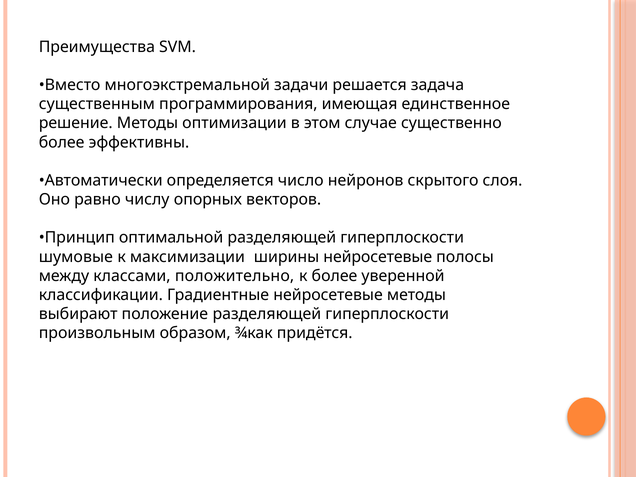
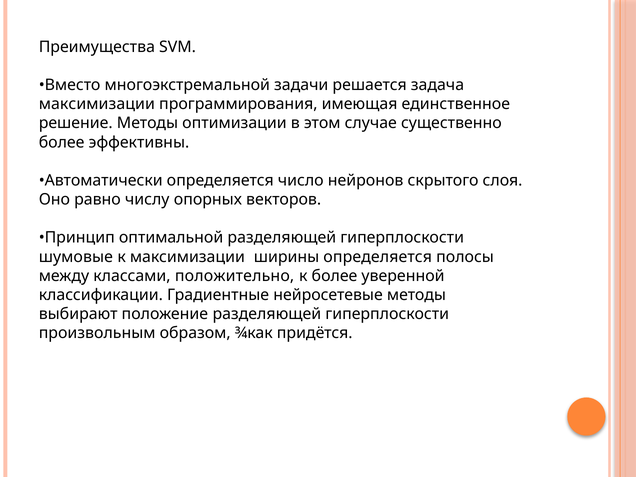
существенным: существенным -> максимизации (97, 104)
ширины нейросетевые: нейросетевые -> определяется (378, 257)
